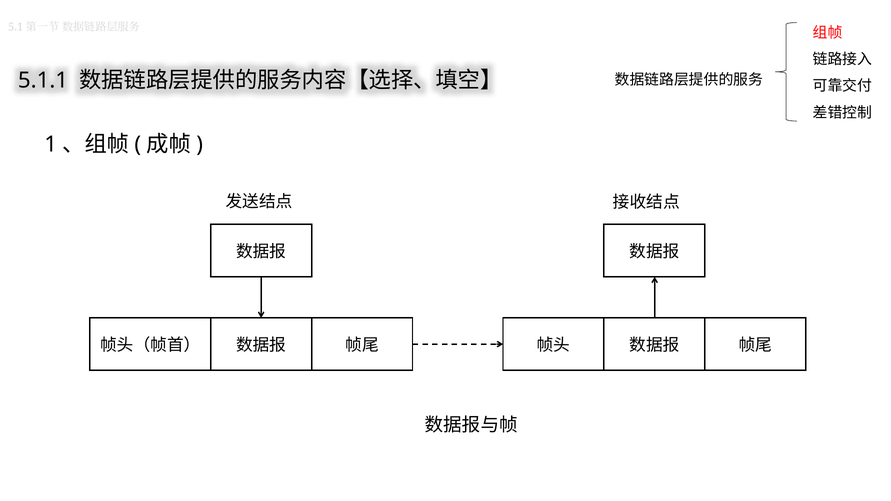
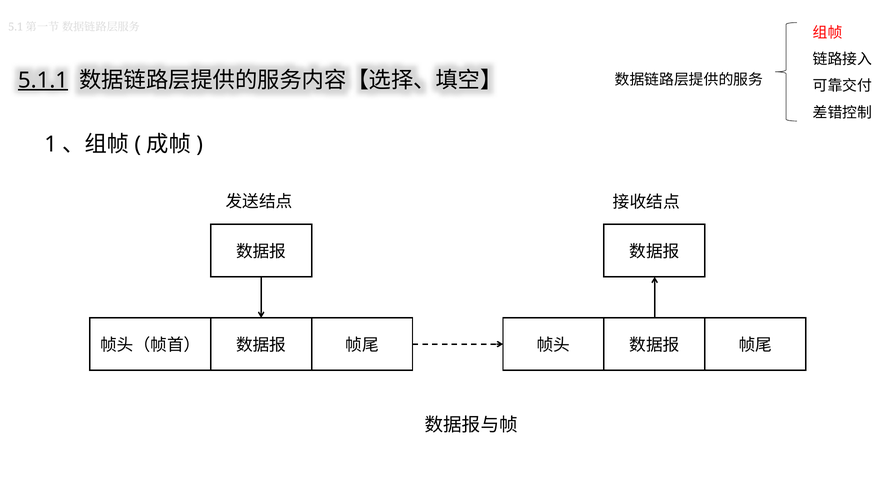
5.1.1 underline: none -> present (43, 80)
